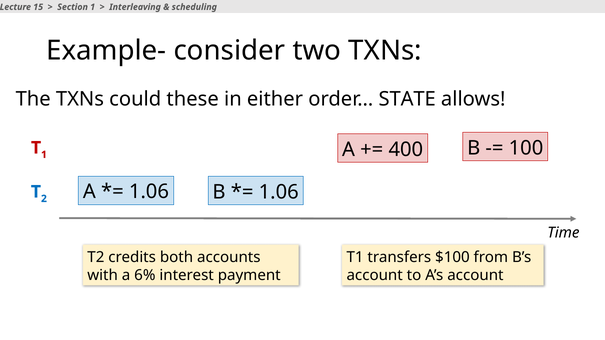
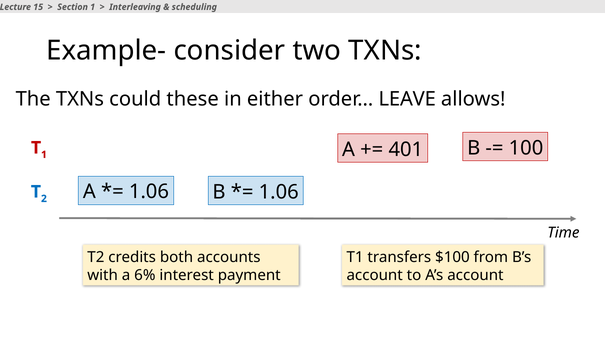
STATE: STATE -> LEAVE (407, 99)
400: 400 -> 401 (406, 150)
